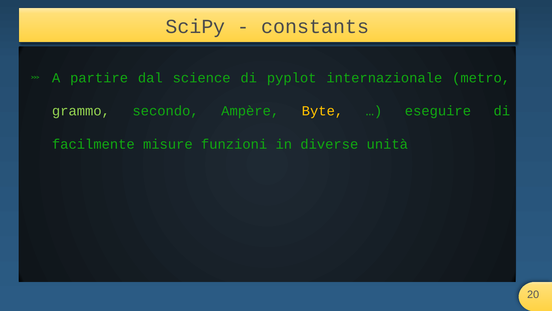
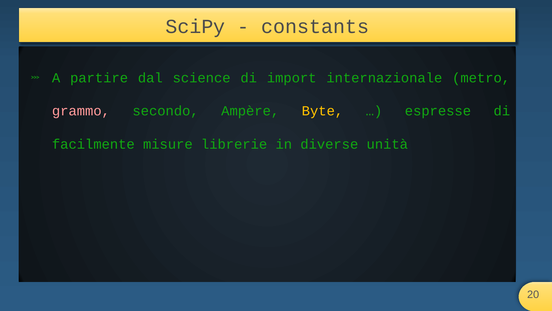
pyplot: pyplot -> import (292, 78)
grammo colour: light green -> pink (81, 111)
eseguire: eseguire -> espresse (438, 111)
funzioni: funzioni -> librerie (234, 144)
